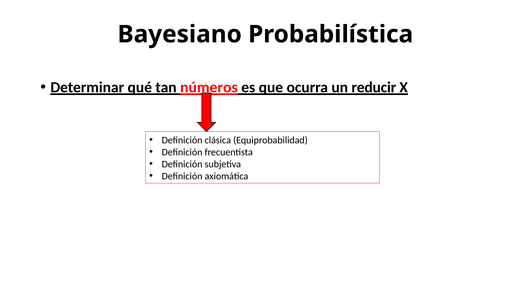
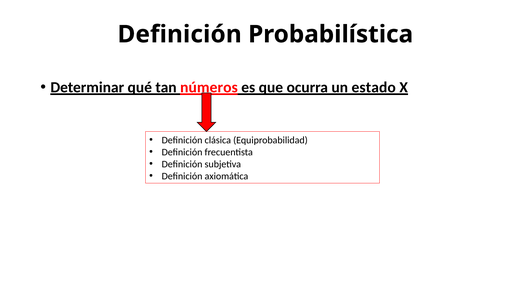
Bayesiano: Bayesiano -> Definición (180, 34)
reducir: reducir -> estado (374, 87)
